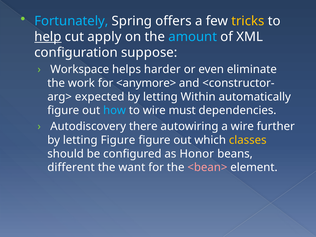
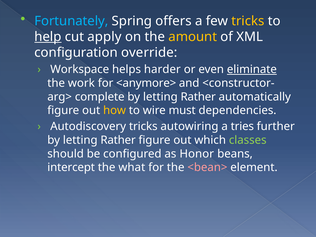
amount colour: light blue -> yellow (193, 37)
suppose: suppose -> override (149, 53)
eliminate underline: none -> present (252, 69)
expected: expected -> complete (100, 97)
Within: Within -> Rather (198, 97)
how colour: light blue -> yellow (115, 110)
Autodiscovery there: there -> tricks (143, 126)
a wire: wire -> tries (242, 126)
Figure: Figure -> Rather (118, 140)
classes colour: yellow -> light green (248, 140)
different: different -> intercept (71, 167)
want: want -> what (132, 167)
